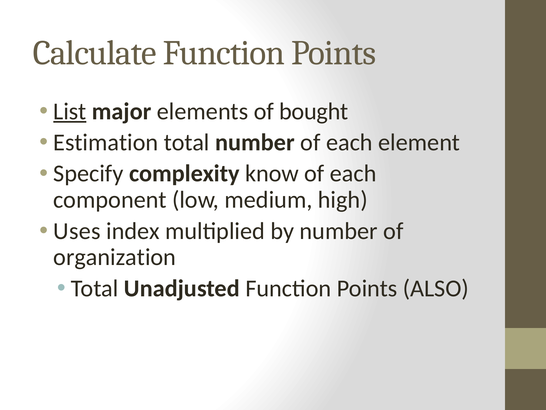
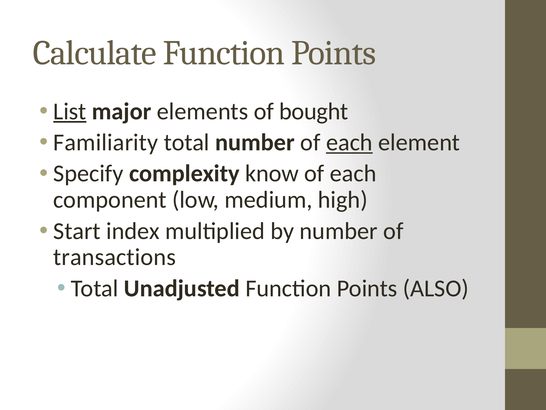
Estimation: Estimation -> Familiarity (106, 142)
each underline: none -> present (349, 142)
Uses: Uses -> Start (77, 231)
organization: organization -> transactions (115, 257)
